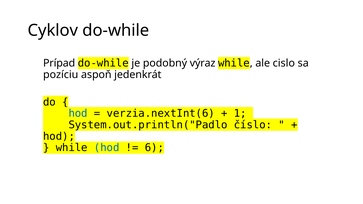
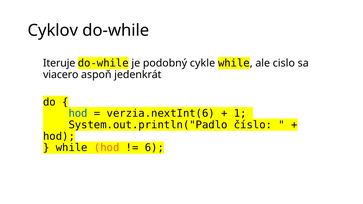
Prípad: Prípad -> Iteruje (59, 63)
výraz: výraz -> cykle (202, 63)
pozíciu: pozíciu -> viacero (61, 75)
hod colour: blue -> orange (107, 148)
